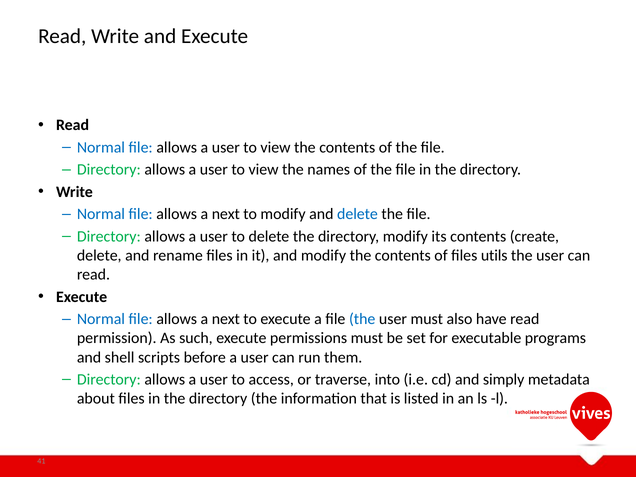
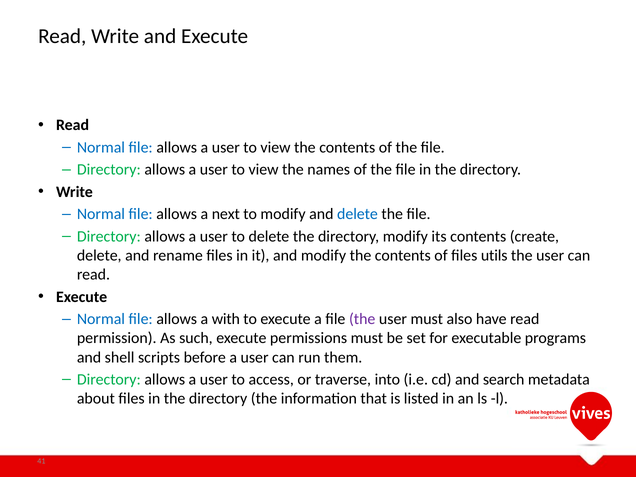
next: next -> with (226, 319)
the colour: blue -> purple (362, 319)
simply: simply -> search (504, 380)
